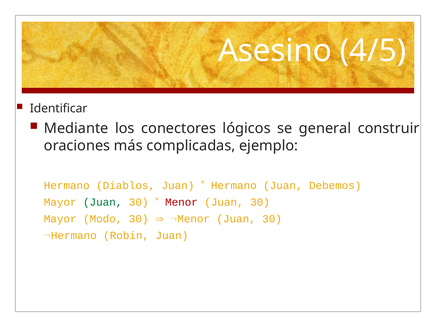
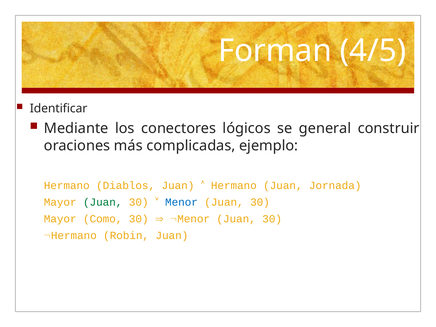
Asesino: Asesino -> Forman (275, 51)
Debemos: Debemos -> Jornada (335, 185)
Menor colour: red -> blue (181, 202)
Modo: Modo -> Como (103, 219)
